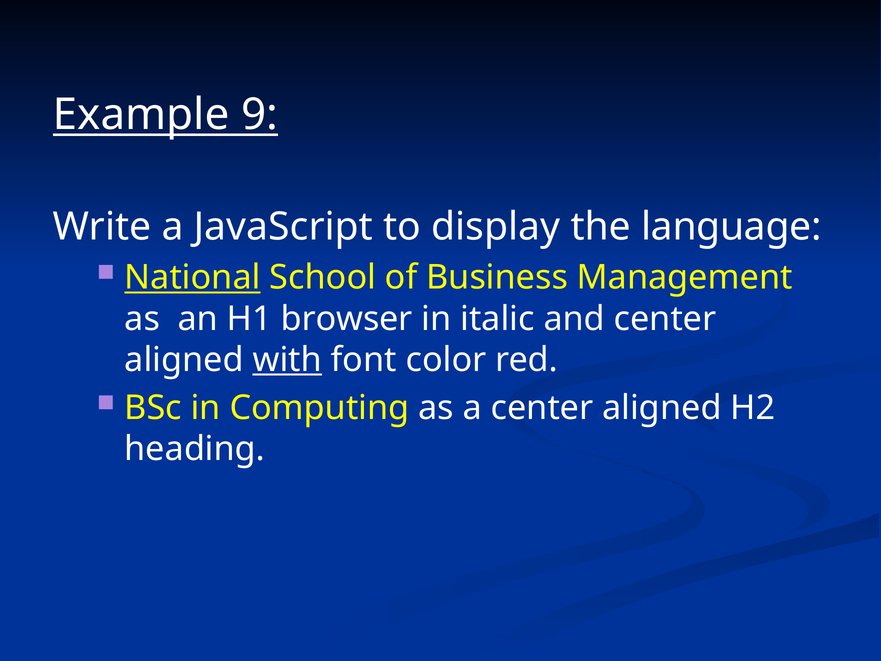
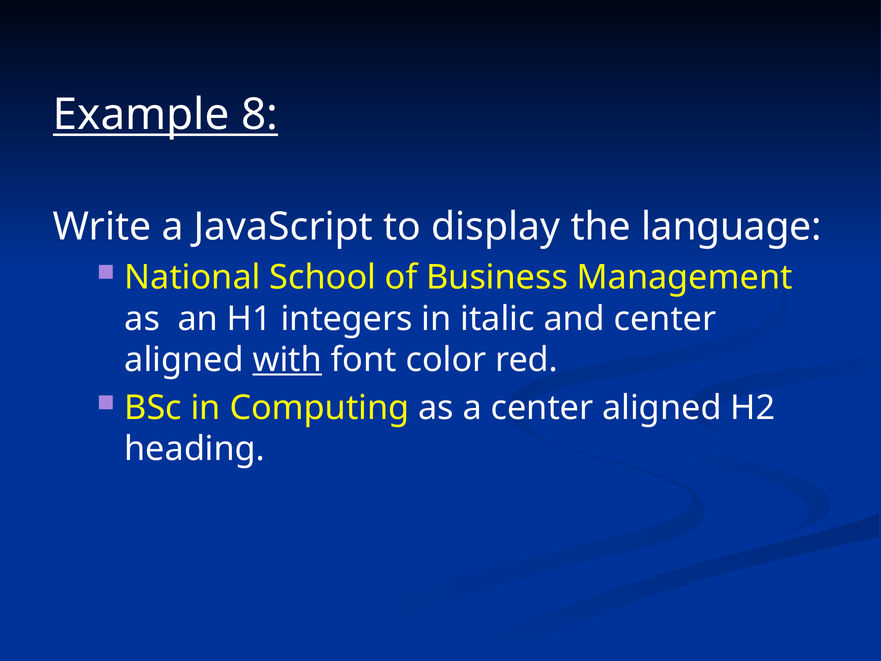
9: 9 -> 8 (260, 115)
National underline: present -> none (193, 278)
browser: browser -> integers (347, 319)
